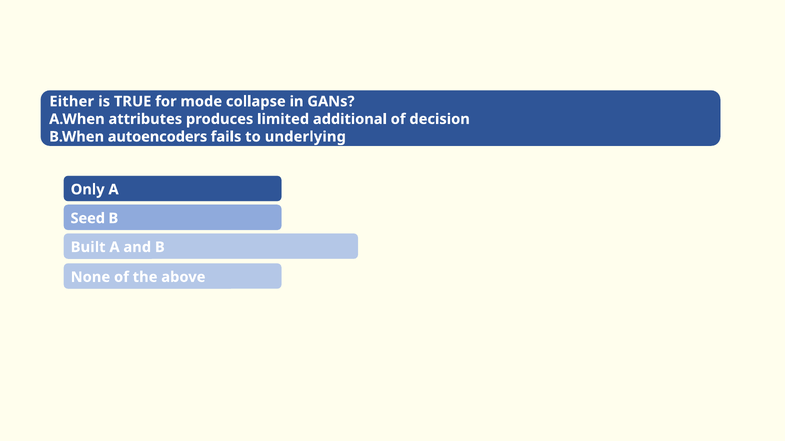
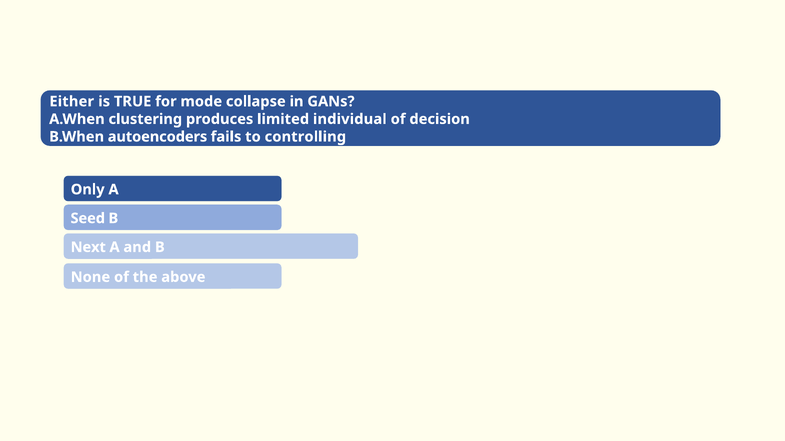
attributes: attributes -> clustering (145, 119)
additional: additional -> individual (350, 119)
underlying: underlying -> controlling (305, 137)
Built: Built -> Next (88, 247)
